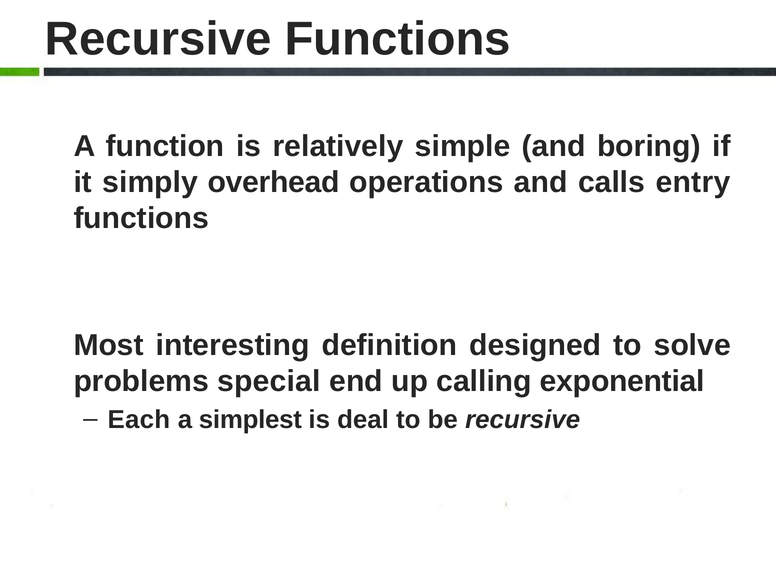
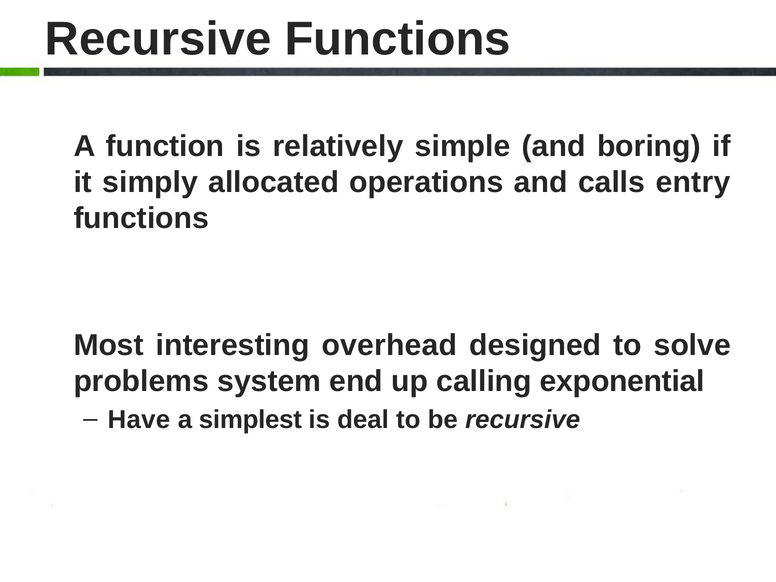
overhead: overhead -> allocated (274, 182)
definition: definition -> overhead (389, 345)
special: special -> system (269, 381)
Each: Each -> Have (139, 420)
